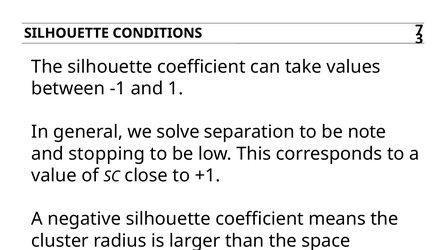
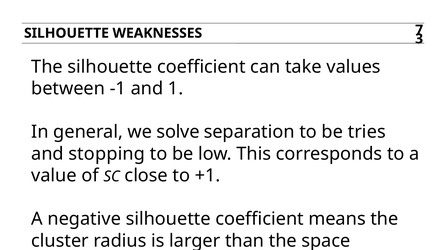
CONDITIONS: CONDITIONS -> WEAKNESSES (157, 33)
note: note -> tries (367, 132)
